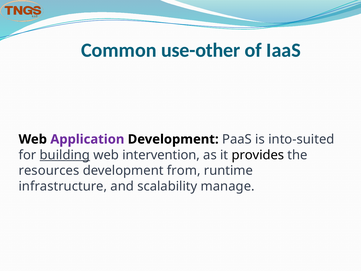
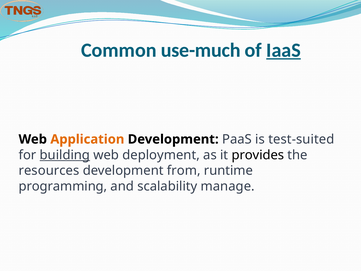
use-other: use-other -> use-much (201, 50)
IaaS underline: none -> present (284, 50)
Application colour: purple -> orange (87, 139)
into-suited: into-suited -> test-suited (301, 139)
intervention: intervention -> deployment (161, 155)
infrastructure: infrastructure -> programming (63, 186)
